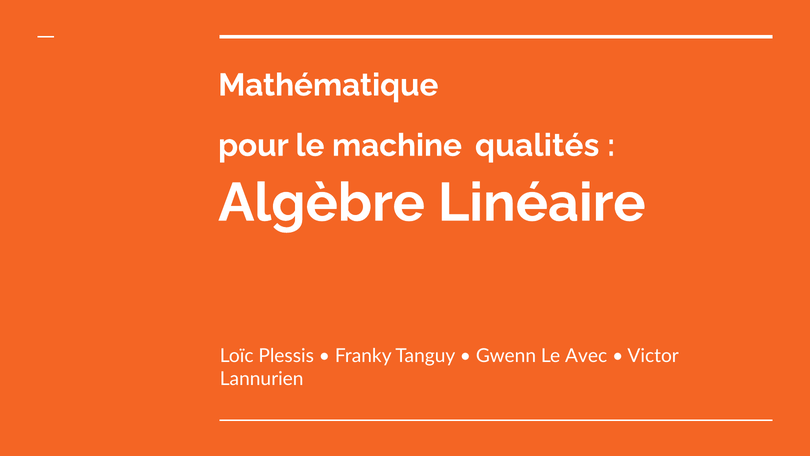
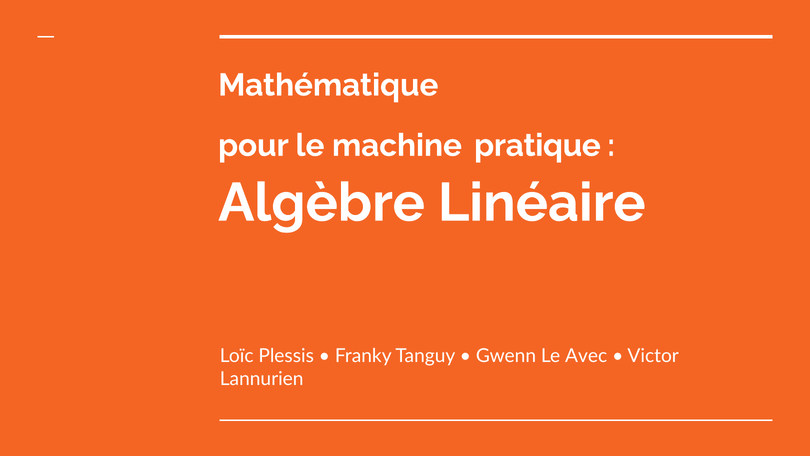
qualités: qualités -> pratique (537, 145)
